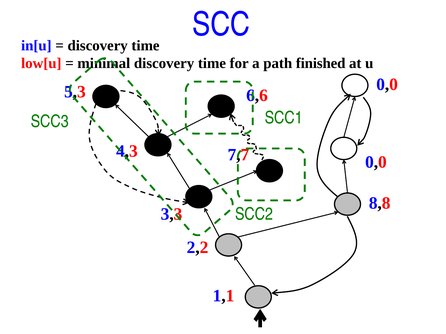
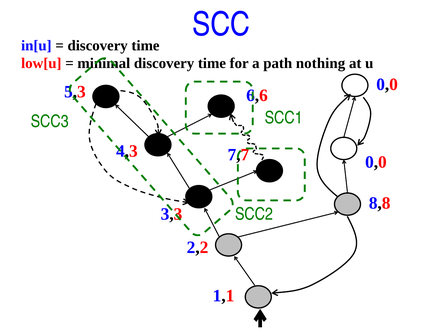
finished: finished -> nothing (321, 63)
